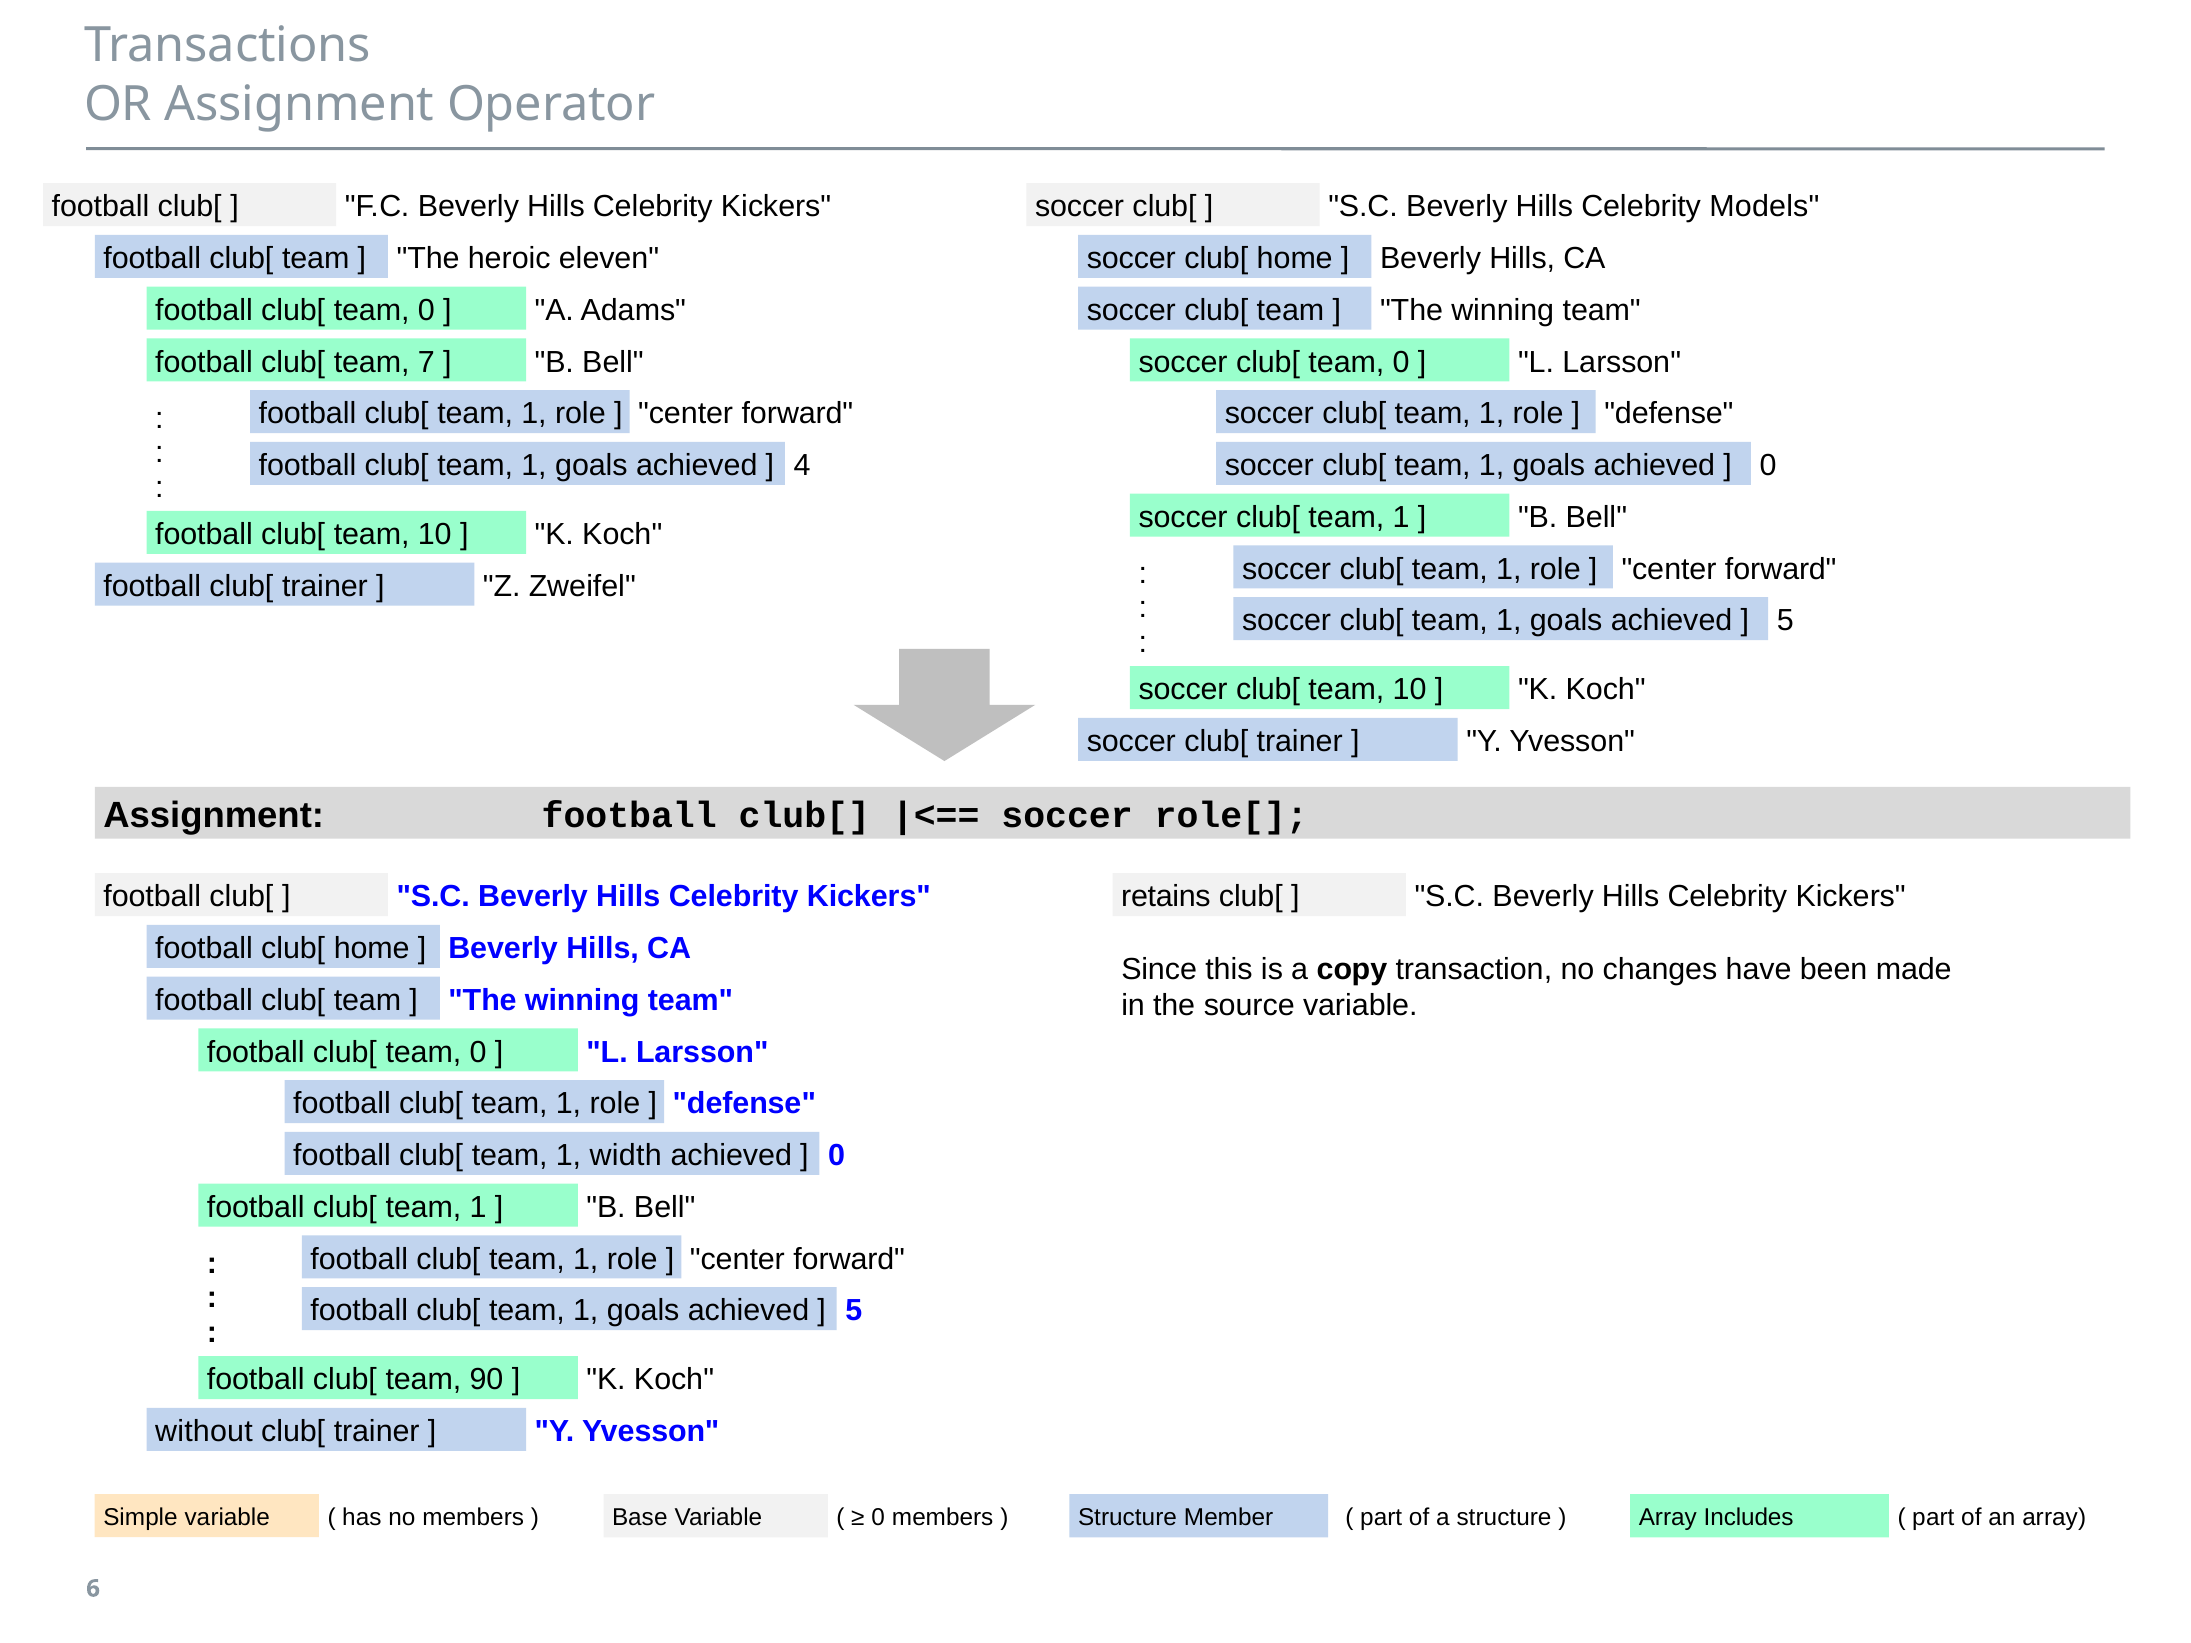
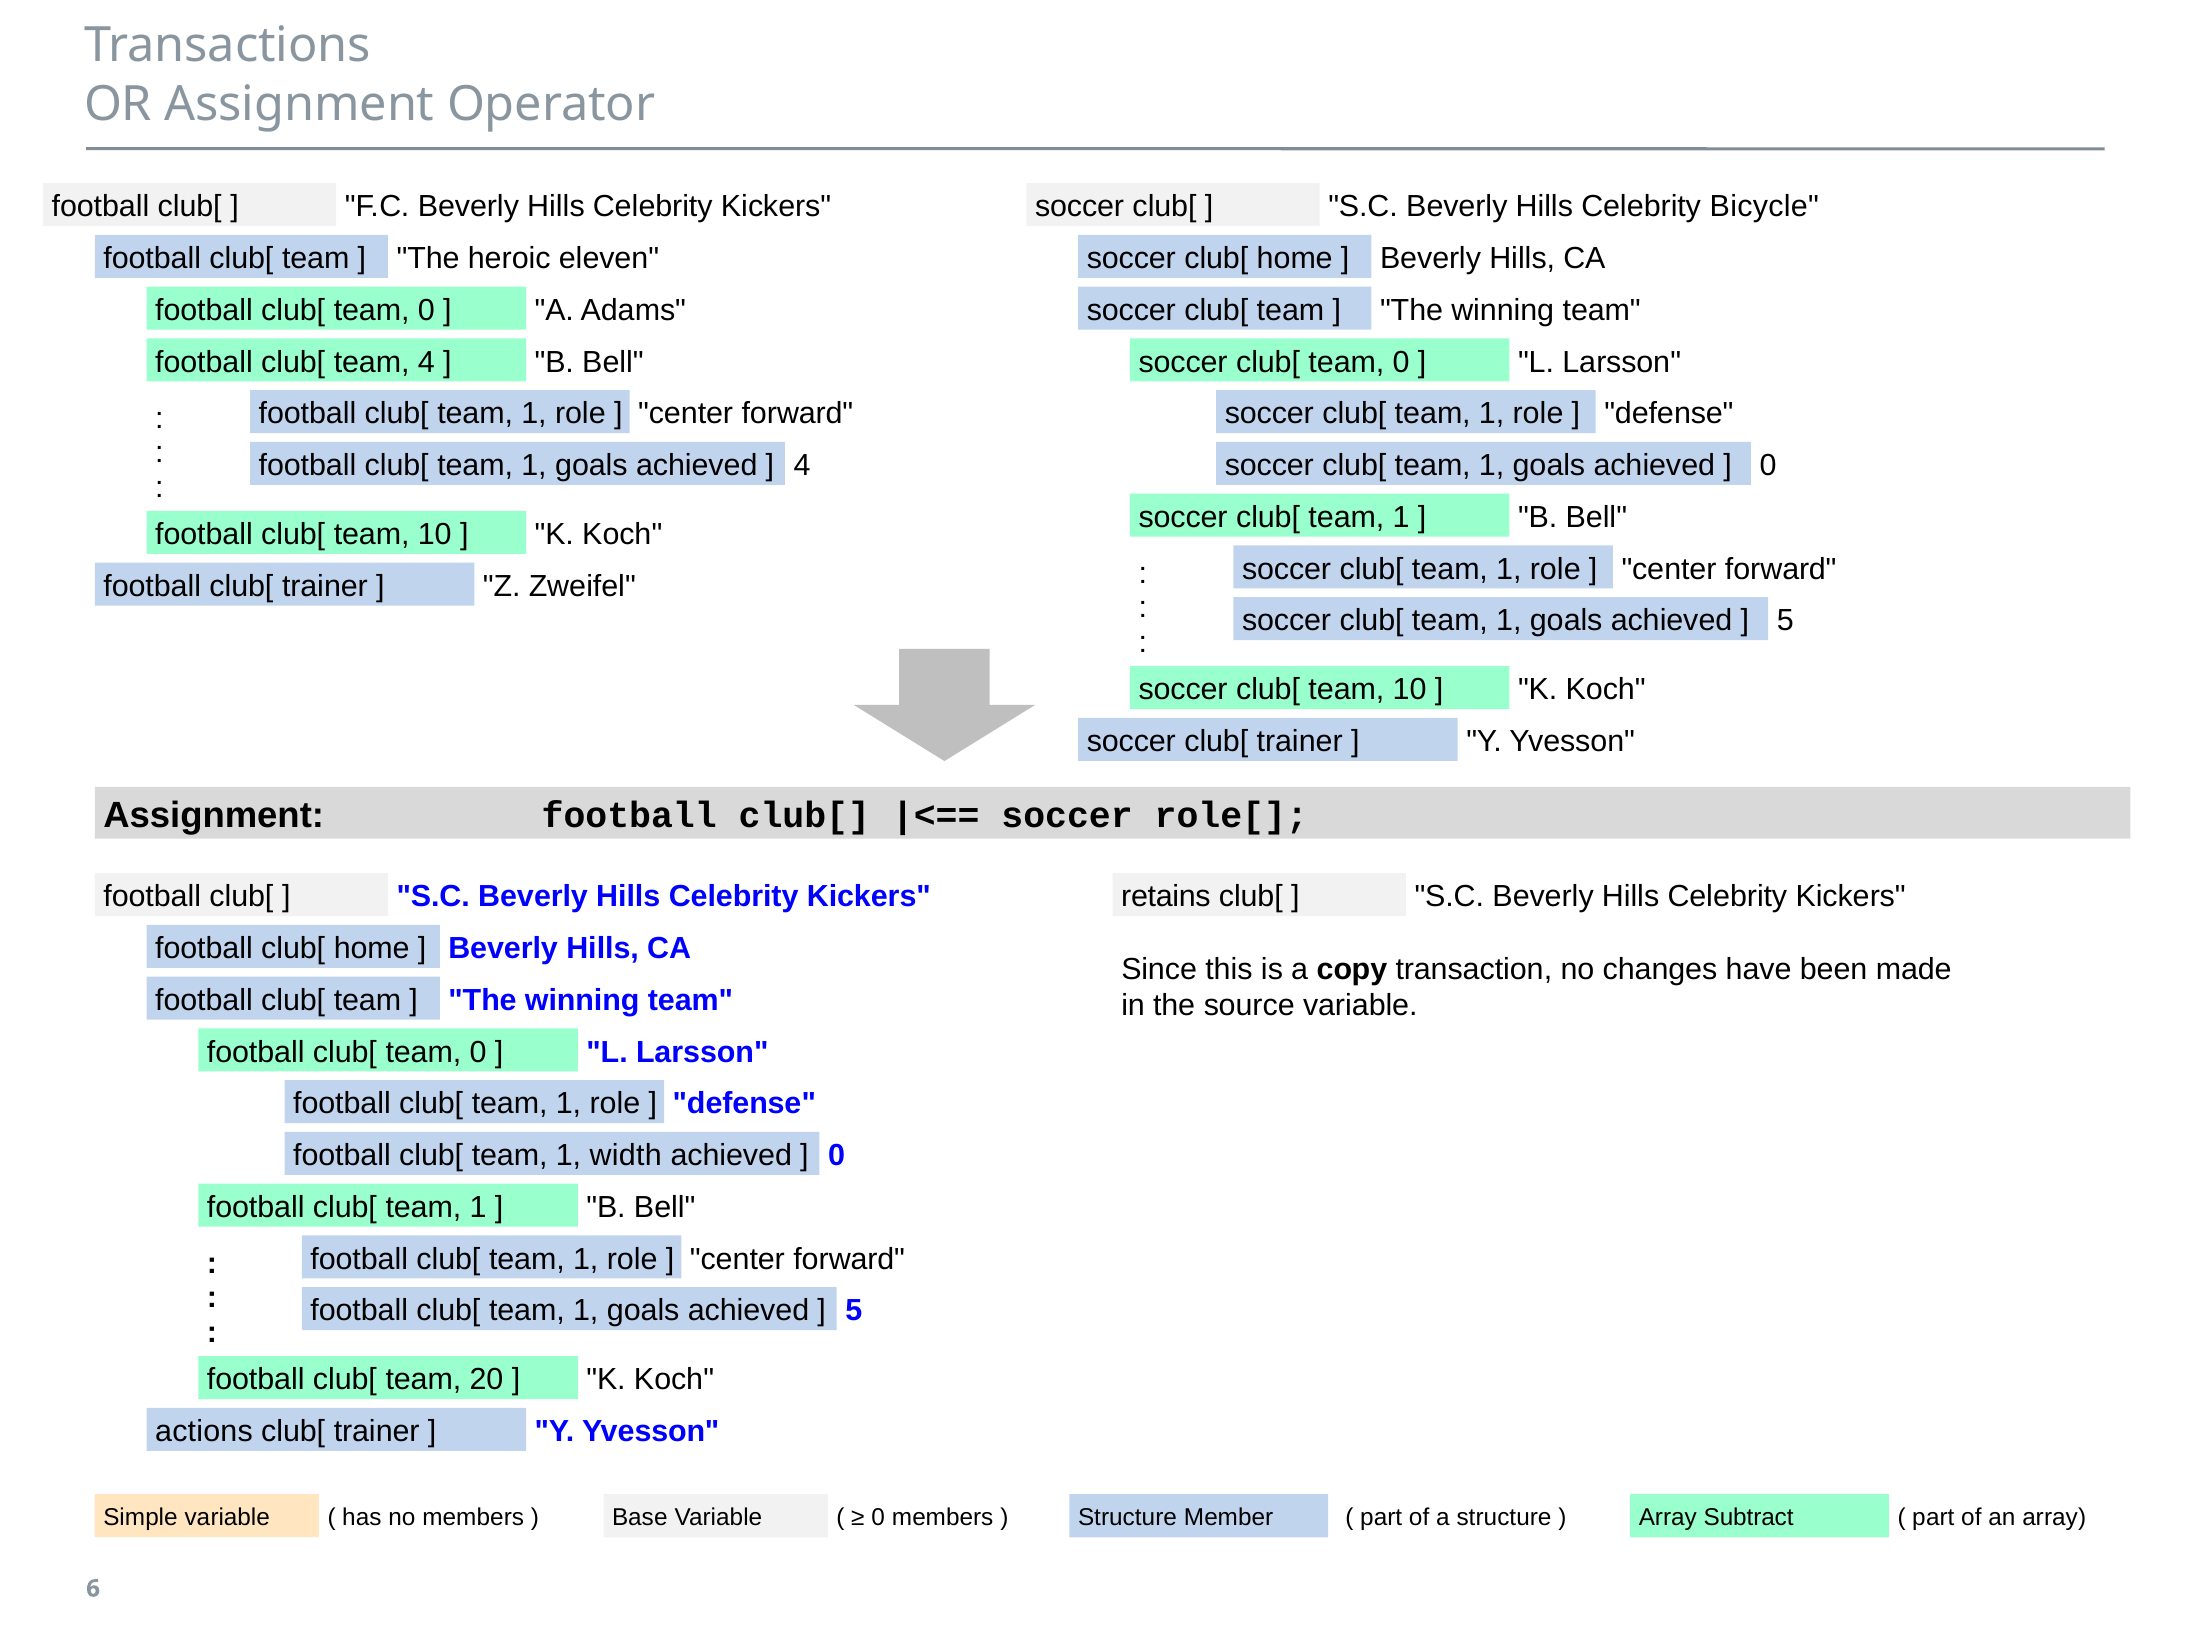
Models: Models -> Bicycle (1764, 207)
team 7: 7 -> 4 (426, 362)
90: 90 -> 20 (486, 1380)
without: without -> actions (204, 1432)
Includes: Includes -> Subtract (1749, 1518)
